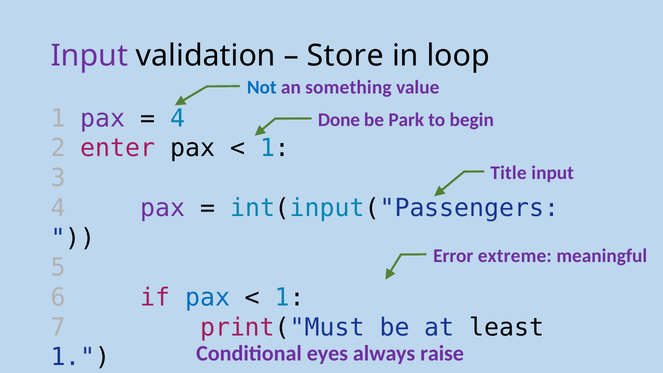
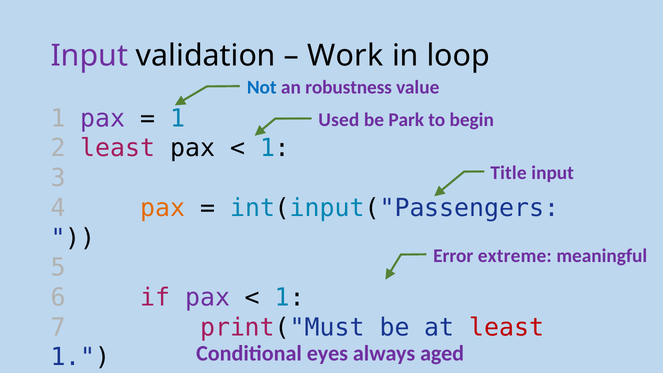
Store: Store -> Work (345, 56)
something: something -> robustness (349, 88)
4: 4 -> 1 (178, 118)
Done: Done -> Used (339, 120)
2 enter: enter -> least (118, 148)
pax colour: purple -> orange (163, 208)
pax colour: blue -> purple (208, 297)
least colour: black -> red (507, 327)
raise: raise -> aged (442, 353)
